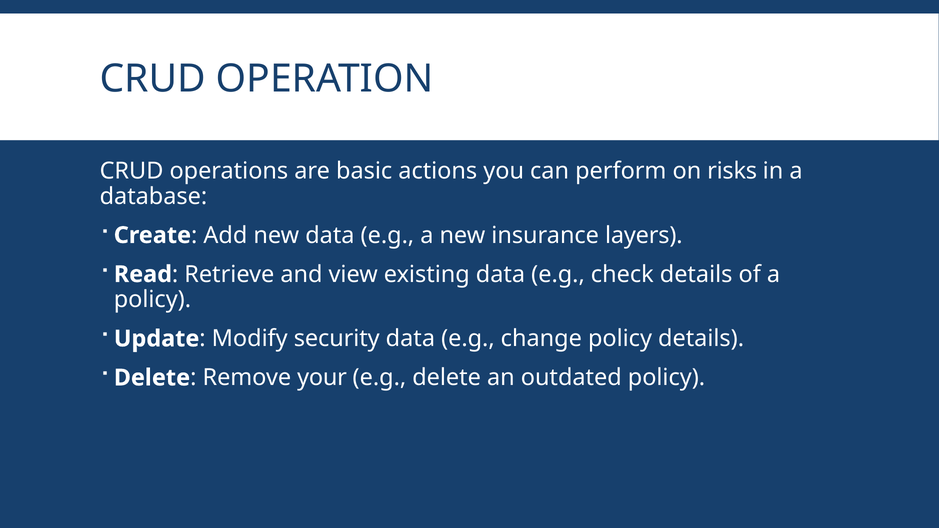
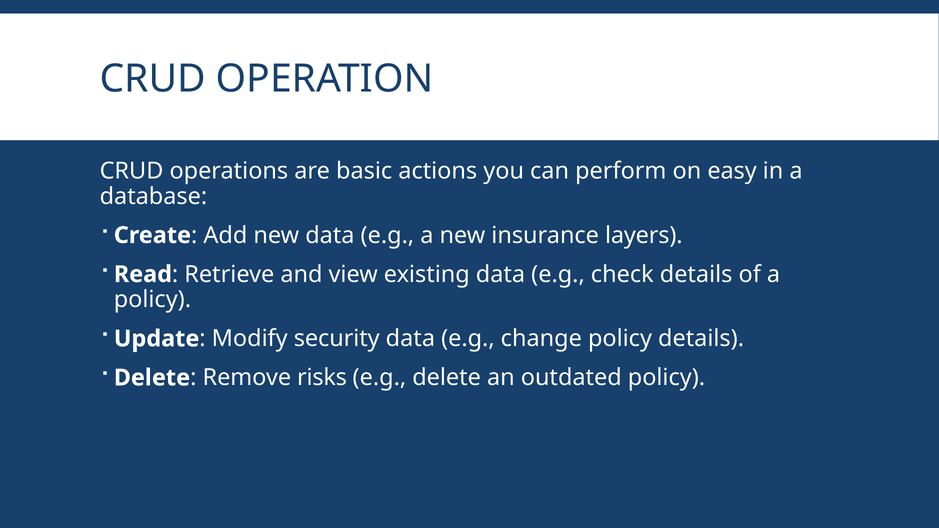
risks: risks -> easy (732, 171)
your: your -> risks (322, 378)
